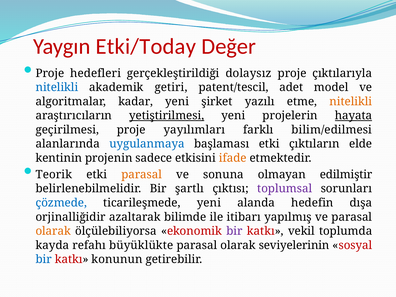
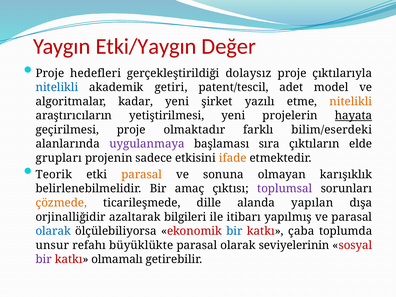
Etki/Today: Etki/Today -> Etki/Yaygın (146, 47)
yetiştirilmesi underline: present -> none (167, 116)
yayılımları: yayılımları -> olmaktadır (194, 130)
bilim/edilmesi: bilim/edilmesi -> bilim/eserdeki (332, 130)
uygulanmaya colour: blue -> purple (147, 144)
başlaması etki: etki -> sıra (269, 144)
kentinin: kentinin -> grupları (59, 158)
edilmiştir: edilmiştir -> karışıklık (346, 175)
şartlı: şartlı -> amaç (190, 189)
çözmede colour: blue -> orange (61, 203)
ticarileşmede yeni: yeni -> dille (209, 203)
hedefin: hedefin -> yapılan (312, 203)
bilimde: bilimde -> bilgileri (185, 217)
olarak colour: orange -> blue (53, 231)
bir colour: purple -> blue (234, 231)
vekil: vekil -> çaba (301, 231)
kayda: kayda -> unsur (52, 245)
bir colour: blue -> purple (44, 259)
konunun: konunun -> olmamalı (117, 259)
